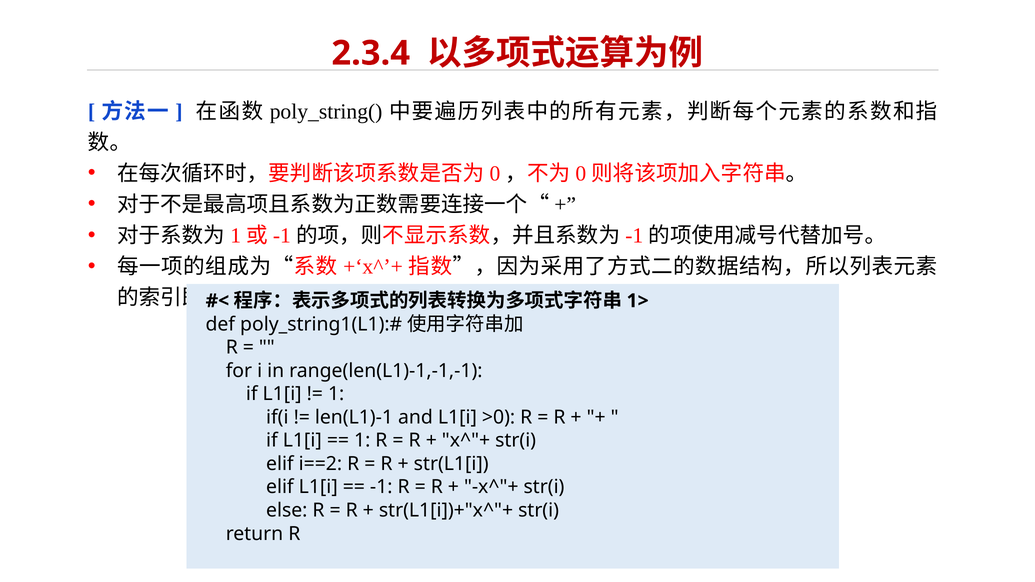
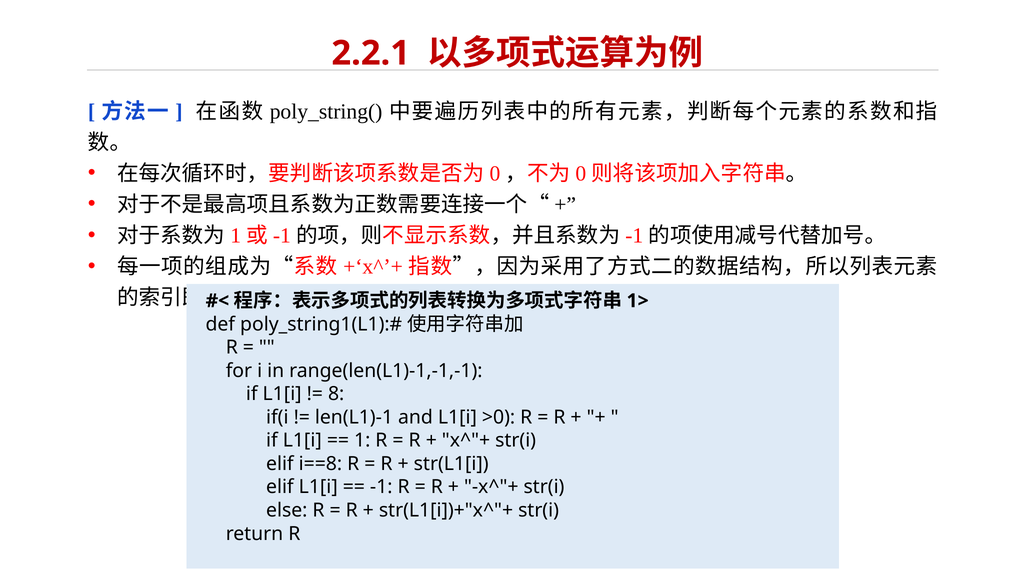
2.3.4: 2.3.4 -> 2.2.1 (371, 53)
1: 1 -> 8 (336, 394)
i==2: i==2 -> i==8 (320, 464)
